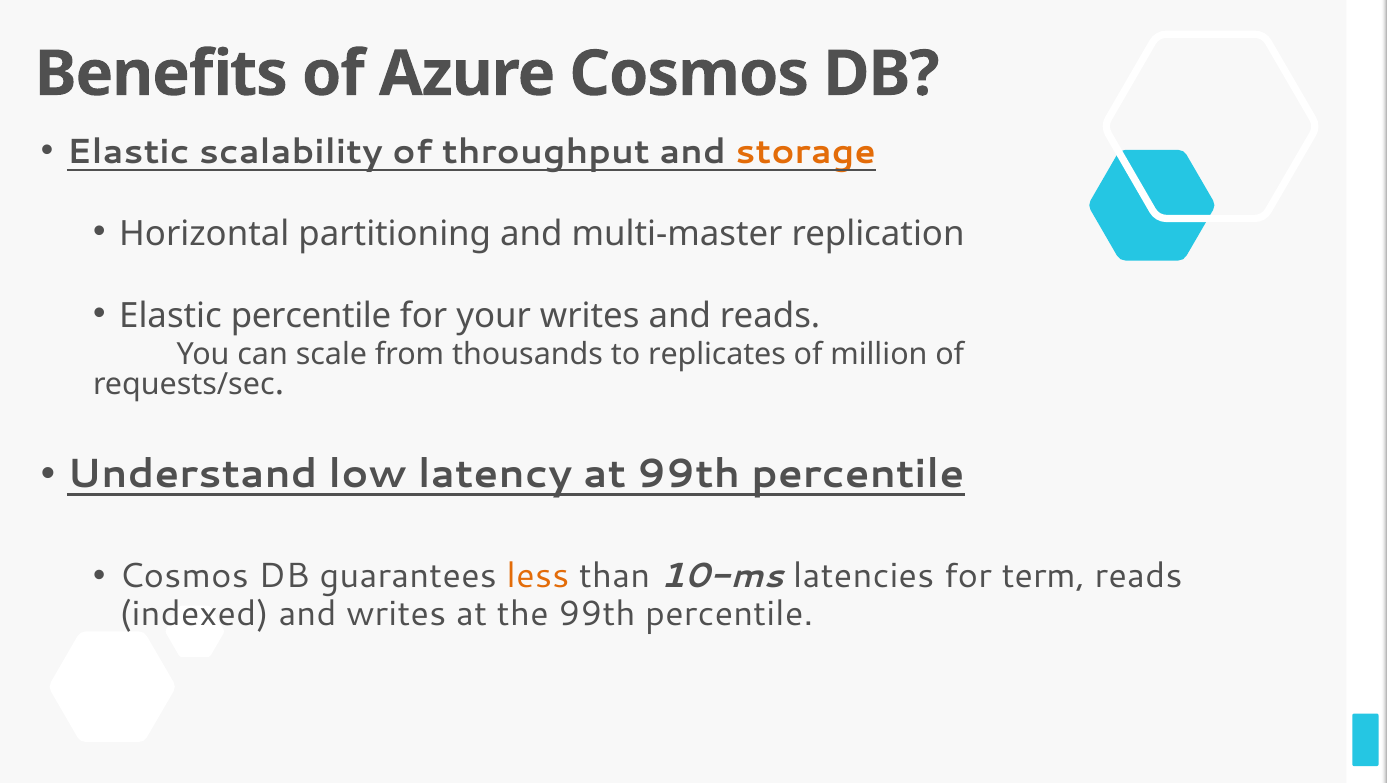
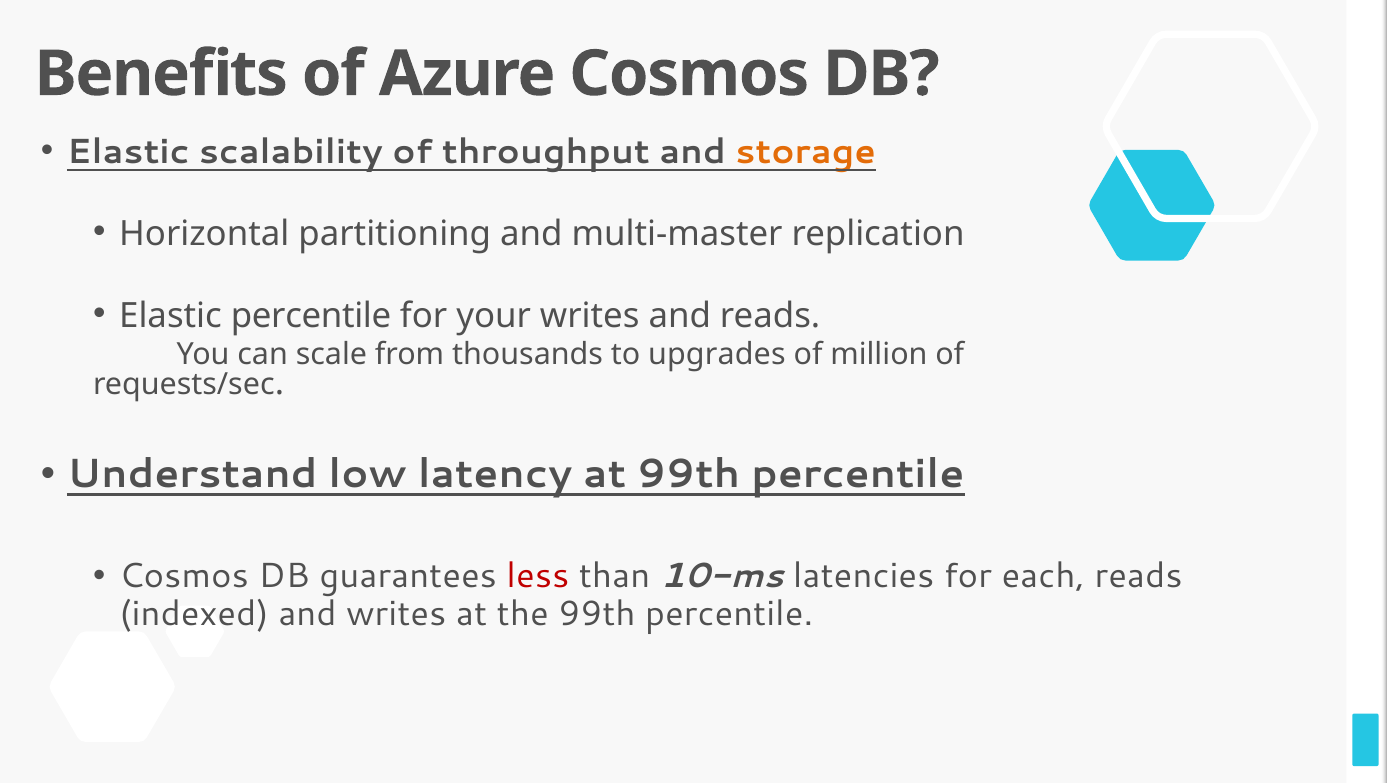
replicates: replicates -> upgrades (717, 354)
less colour: orange -> red (538, 576)
term: term -> each (1043, 576)
